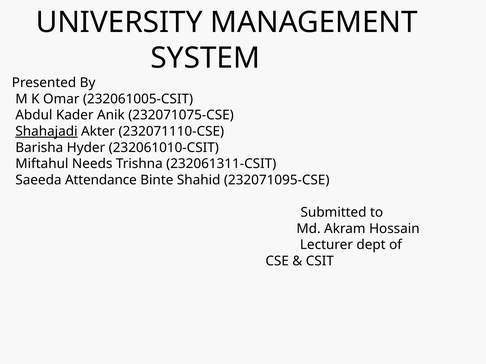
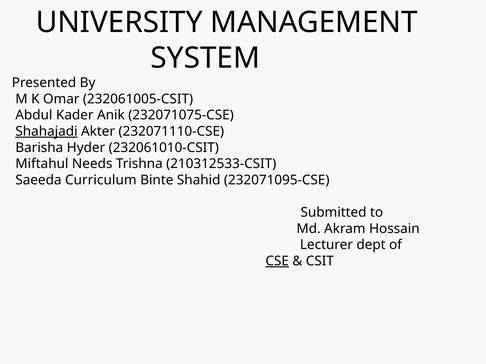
232061311-CSIT: 232061311-CSIT -> 210312533-CSIT (221, 164)
Attendance: Attendance -> Curriculum (101, 180)
CSE underline: none -> present (277, 261)
